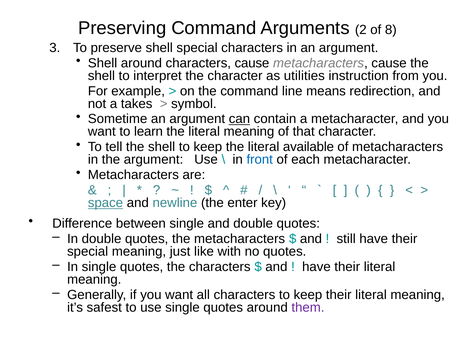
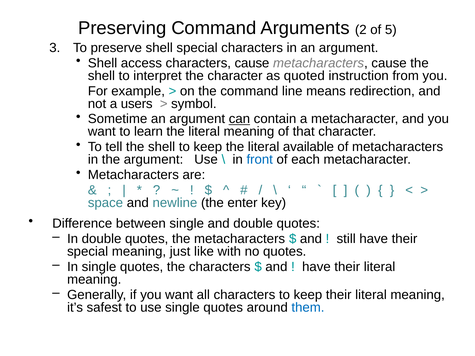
8: 8 -> 5 (391, 30)
Shell around: around -> access (141, 63)
utilities: utilities -> quoted (304, 76)
takes: takes -> users (137, 104)
space underline: present -> none (105, 203)
them colour: purple -> blue (308, 308)
